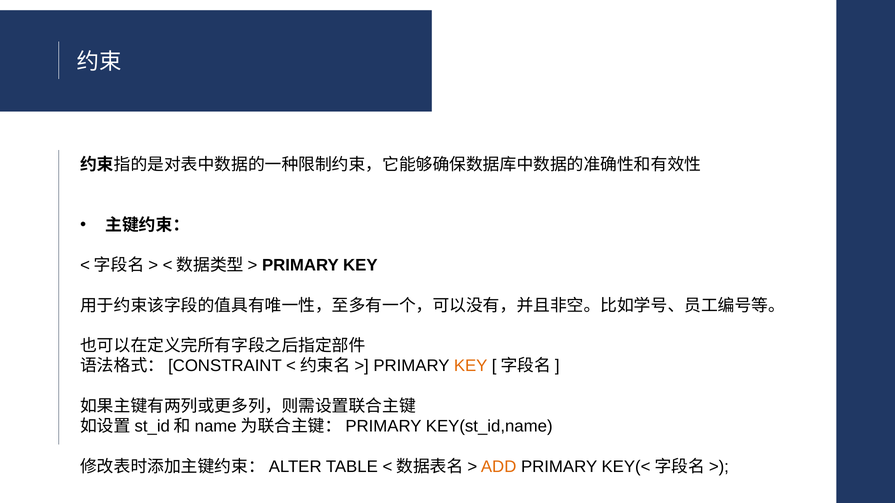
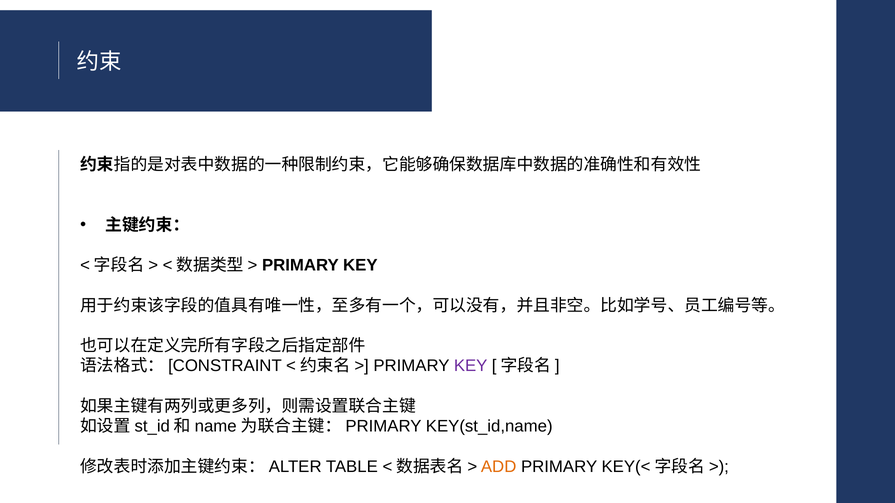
KEY colour: orange -> purple (471, 366)
